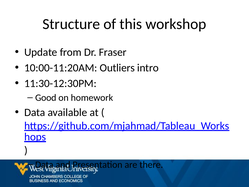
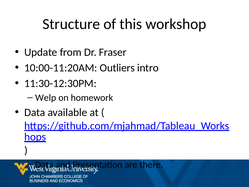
Good: Good -> Welp (46, 98)
